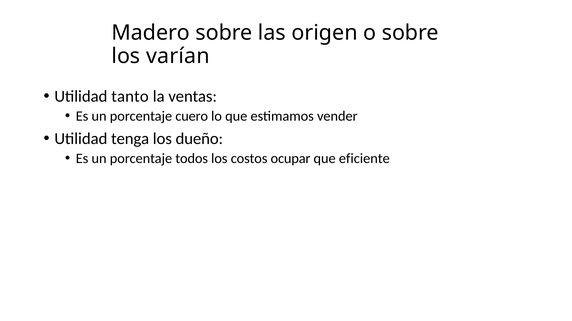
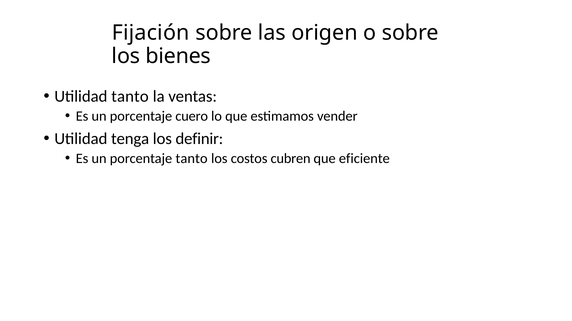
Madero: Madero -> Fijación (151, 33)
varían: varían -> bienes (178, 56)
dueño: dueño -> definir (199, 139)
porcentaje todos: todos -> tanto (192, 159)
ocupar: ocupar -> cubren (291, 159)
